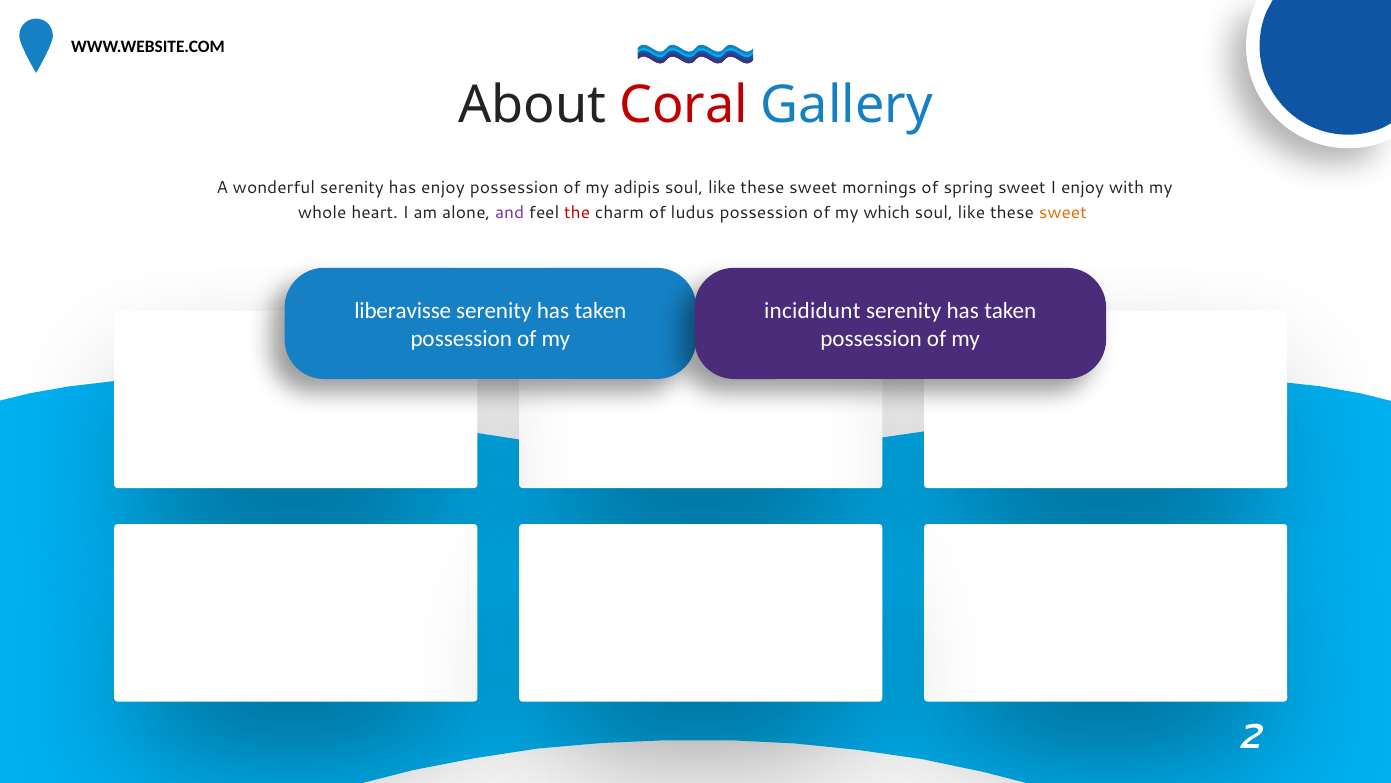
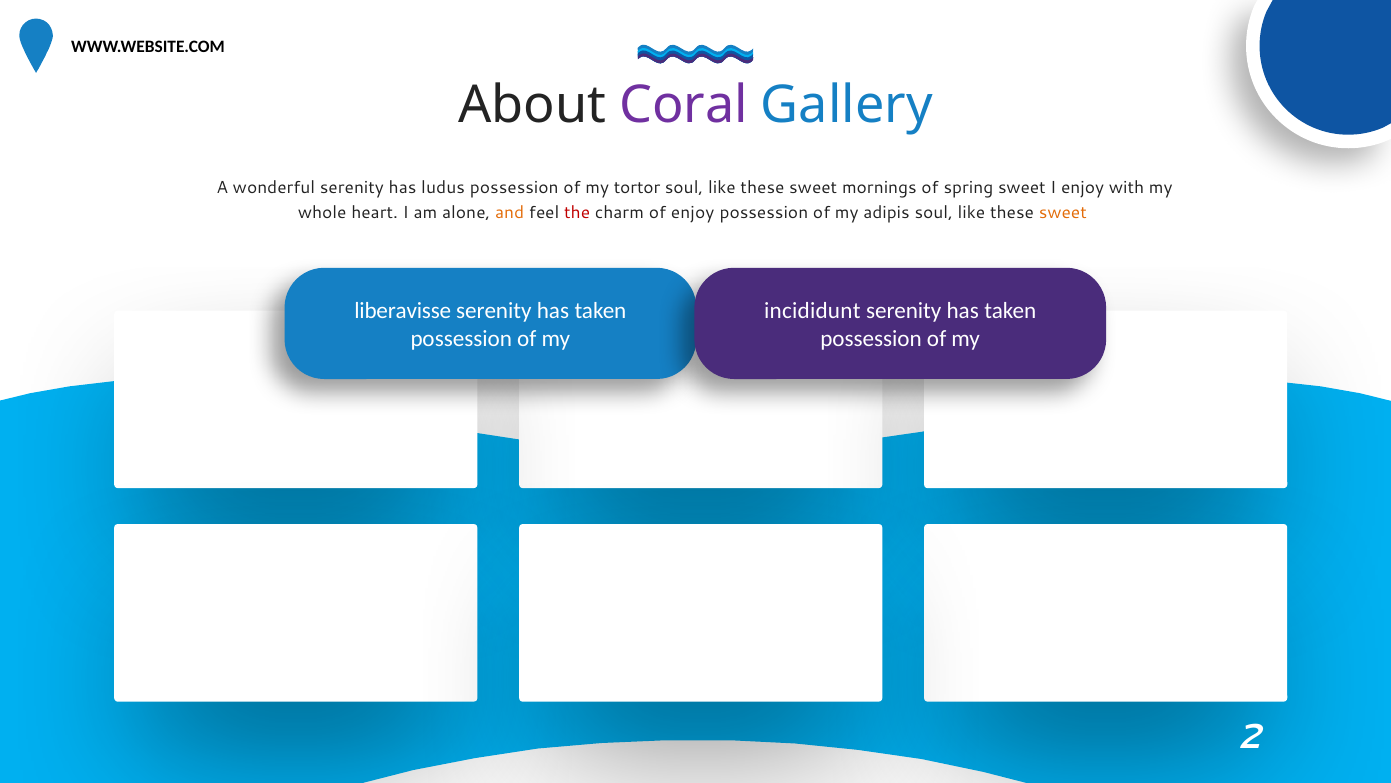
Coral colour: red -> purple (684, 105)
has enjoy: enjoy -> ludus (443, 188)
adipis: adipis -> tortor (637, 188)
and colour: purple -> orange (510, 213)
of ludus: ludus -> enjoy (693, 213)
which: which -> adipis (887, 213)
